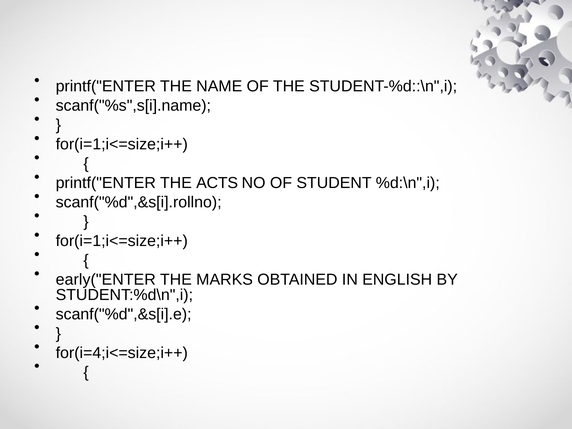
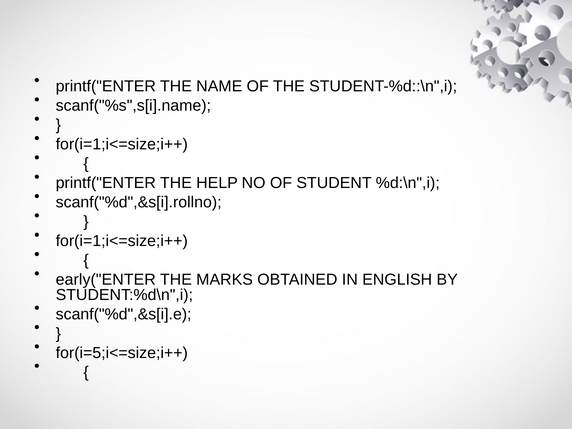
ACTS: ACTS -> HELP (217, 183)
for(i=4;i<=size;i++: for(i=4;i<=size;i++ -> for(i=5;i<=size;i++ (122, 353)
